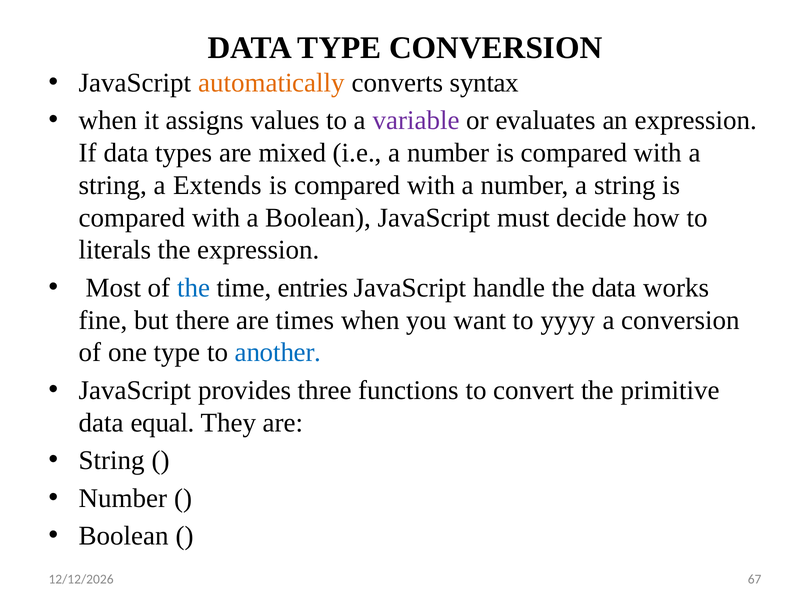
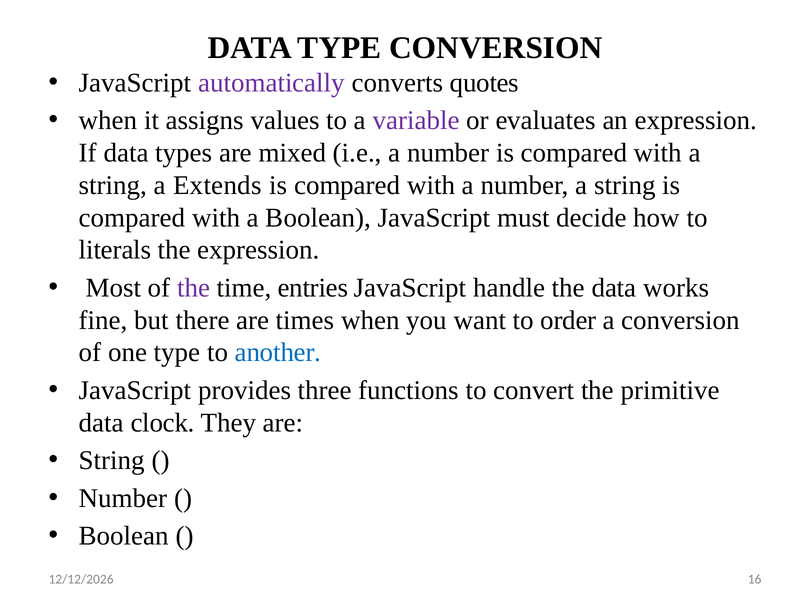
automatically colour: orange -> purple (272, 83)
syntax: syntax -> quotes (484, 83)
the colour: blue -> purple (194, 288)
yyyy: yyyy -> order (568, 320)
equal: equal -> clock (163, 423)
67: 67 -> 16 (755, 580)
